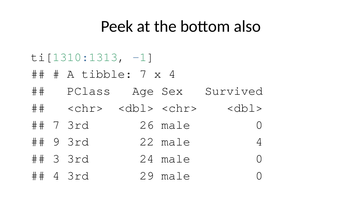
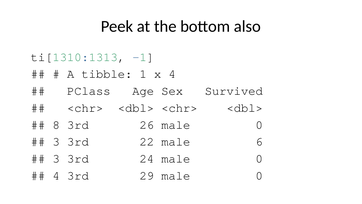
tibble 7: 7 -> 1 (143, 74)
7: 7 -> 8 (56, 125)
9: 9 -> 3 (56, 141)
male 4: 4 -> 6 (259, 141)
